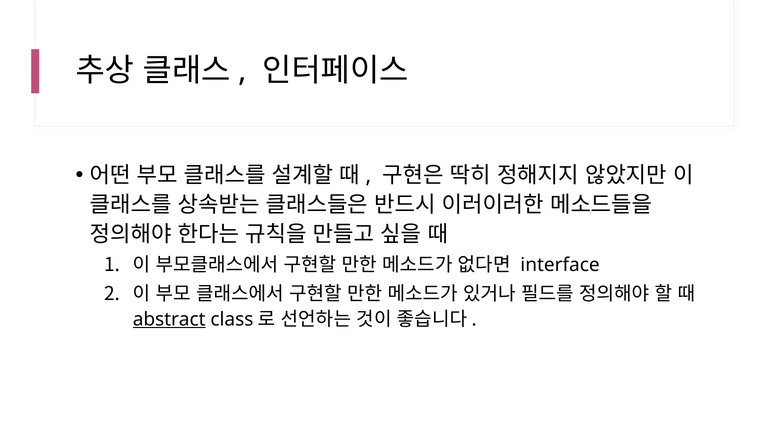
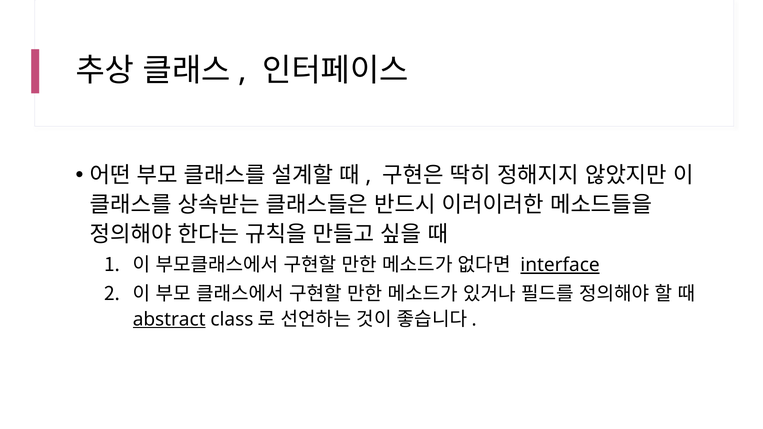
interface underline: none -> present (560, 265)
